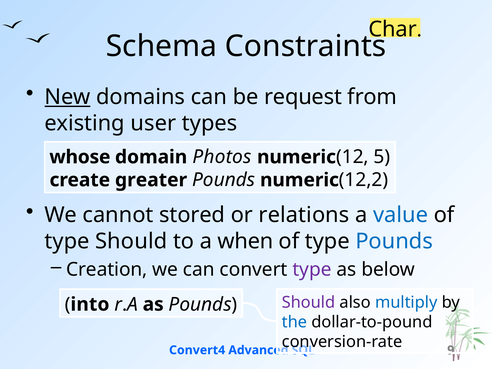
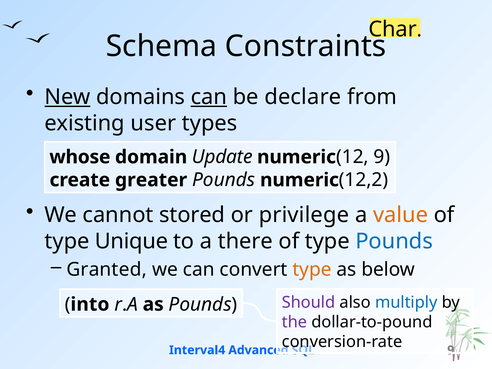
can underline: none -> present (209, 97)
request: request -> declare (303, 97)
Photos: Photos -> Update (222, 157)
5: 5 -> 9 (382, 157)
relations: relations -> privilege (304, 215)
value colour: blue -> orange (401, 215)
type Should: Should -> Unique (131, 241)
when: when -> there (245, 241)
Creation: Creation -> Granted (107, 270)
type colour: purple -> orange (312, 270)
the colour: blue -> purple (294, 322)
Convert4: Convert4 -> Interval4 (197, 350)
